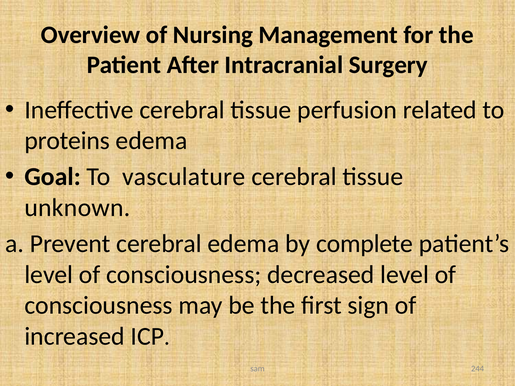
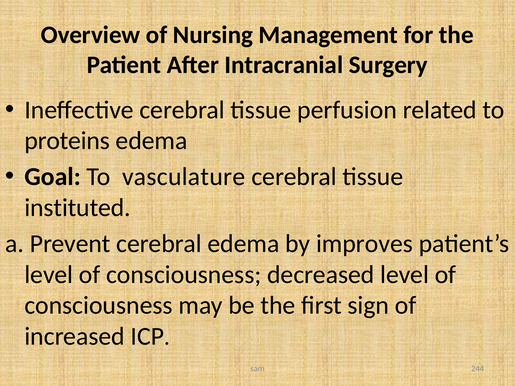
unknown: unknown -> instituted (78, 208)
complete: complete -> improves (364, 244)
